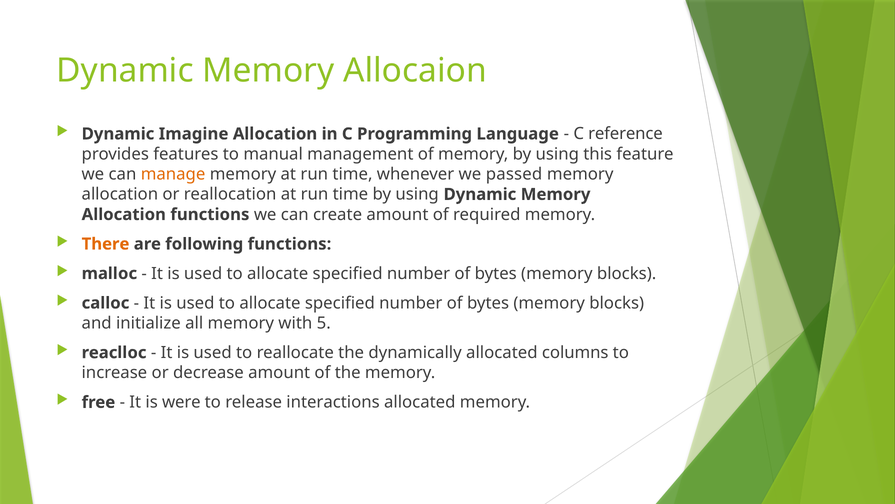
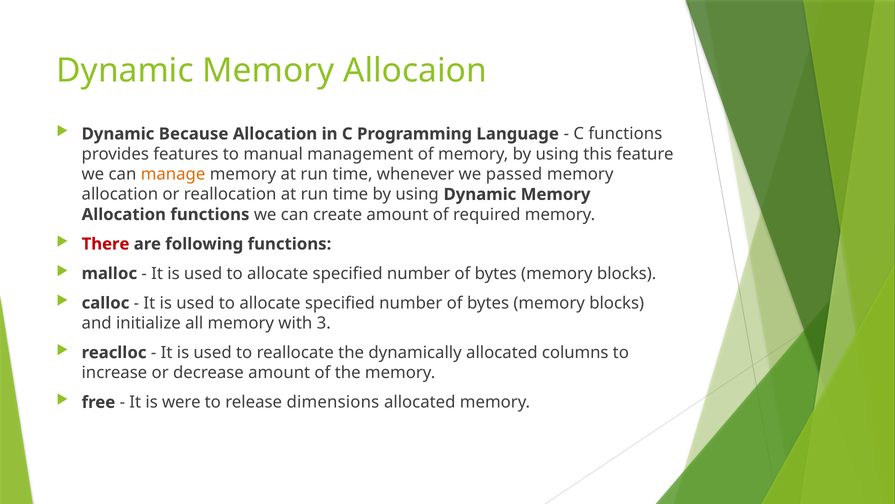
Imagine: Imagine -> Because (194, 134)
C reference: reference -> functions (625, 134)
There colour: orange -> red (106, 244)
5: 5 -> 3 (324, 323)
interactions: interactions -> dimensions (333, 402)
